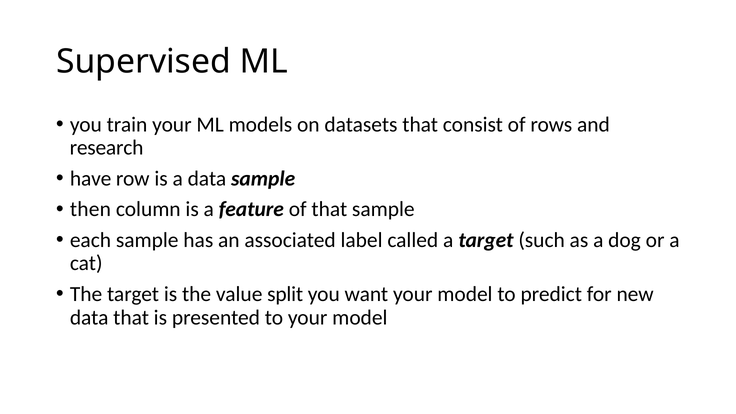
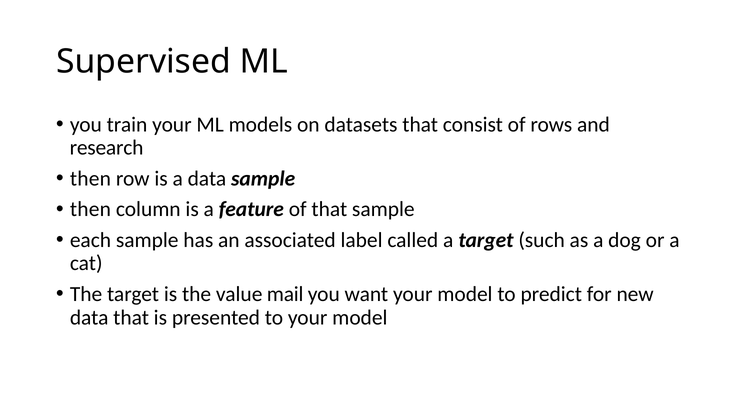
have: have -> then (90, 178)
split: split -> mail (285, 294)
